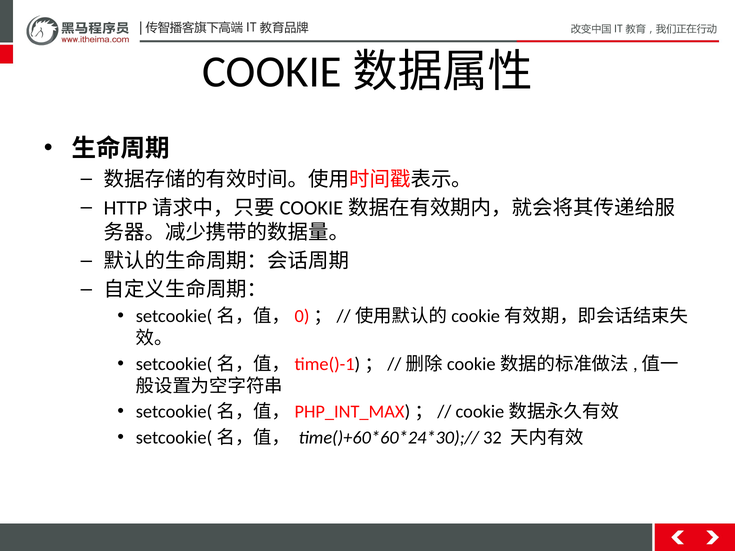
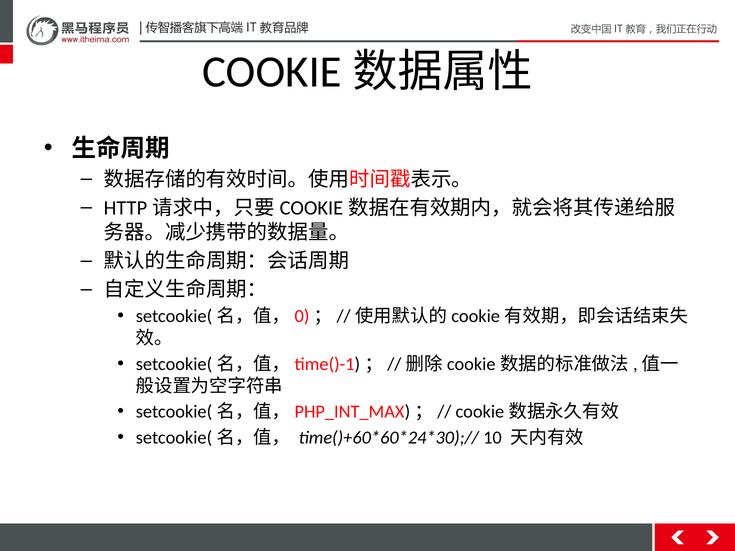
32: 32 -> 10 (492, 438)
